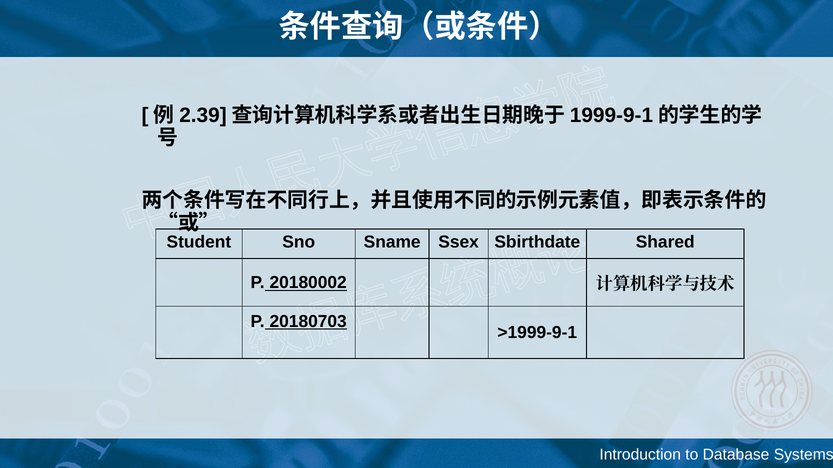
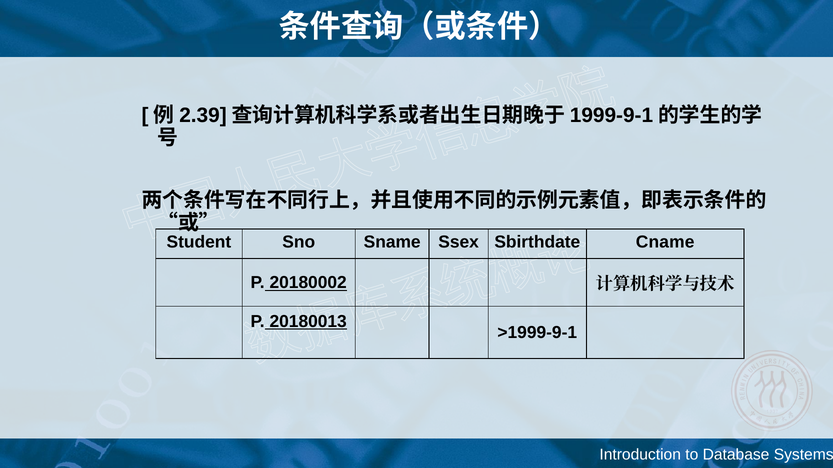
Shared: Shared -> Cname (665, 243)
20180703: 20180703 -> 20180013 (308, 322)
